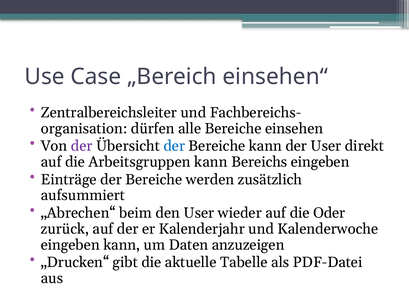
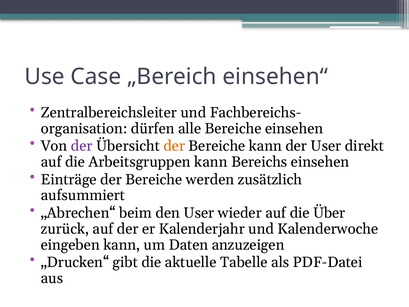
der colour: blue -> orange (174, 146)
Bereichs eingeben: eingeben -> einsehen (320, 162)
Oder: Oder -> Über (329, 213)
